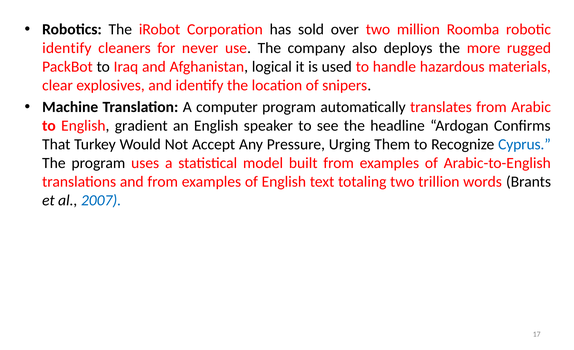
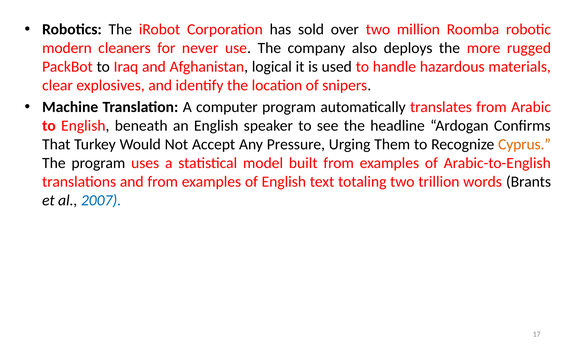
identify: identify -> modern (67, 48)
gradient: gradient -> beneath (141, 126)
Cyprus colour: blue -> orange (524, 145)
